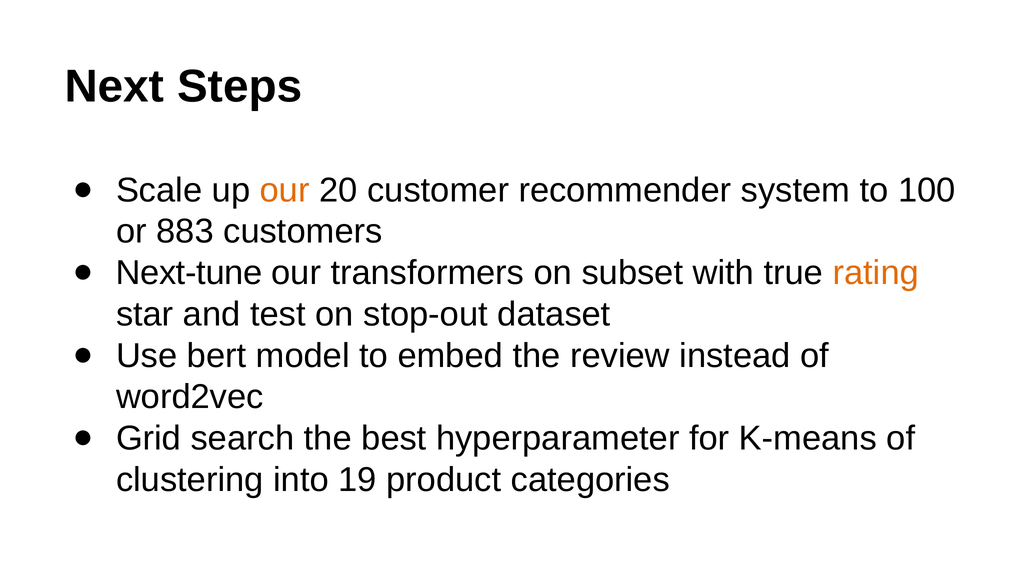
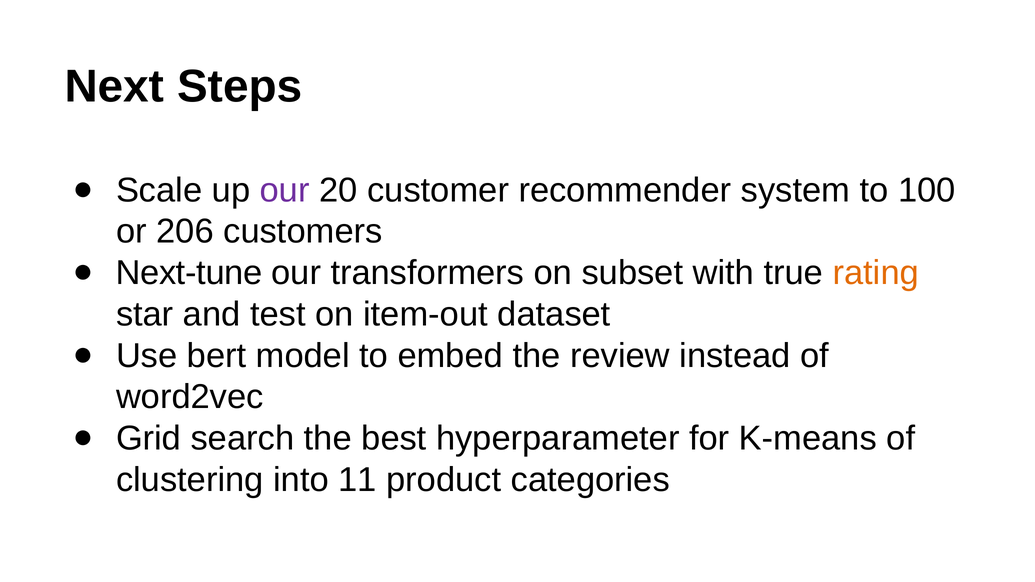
our colour: orange -> purple (285, 190)
883: 883 -> 206 (185, 232)
stop-out: stop-out -> item-out (426, 314)
19: 19 -> 11 (357, 480)
